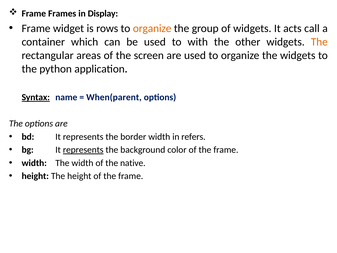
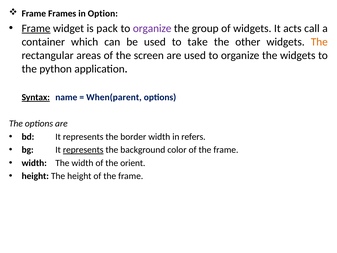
Display: Display -> Option (103, 14)
Frame underline: none -> present (36, 28)
rows: rows -> pack (107, 28)
organize colour: orange -> purple (152, 28)
with: with -> take (198, 42)
native: native -> orient (133, 163)
